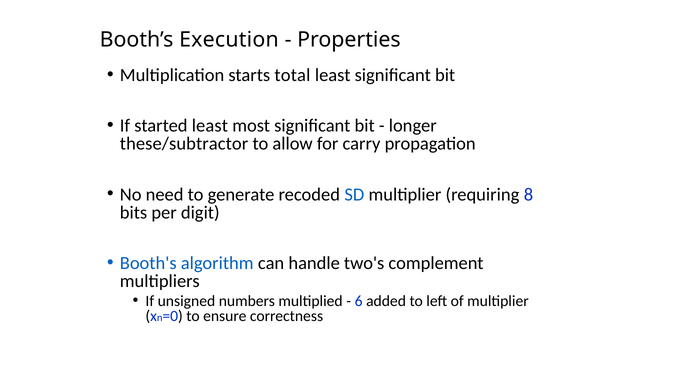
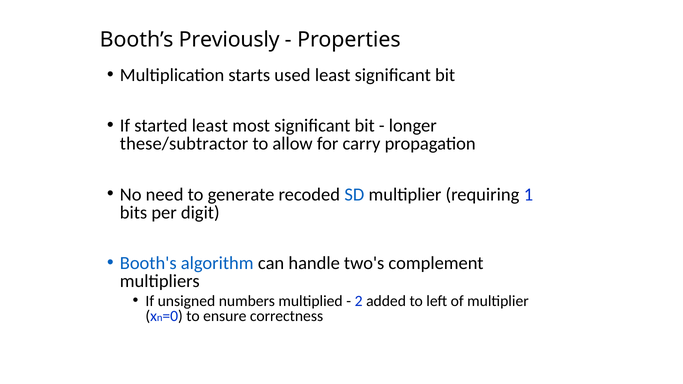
Execution: Execution -> Previously (229, 40)
total: total -> used (292, 75)
8: 8 -> 1 (529, 195)
6: 6 -> 2 (359, 301)
